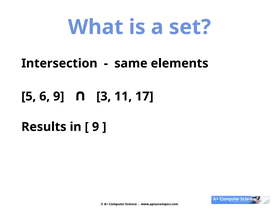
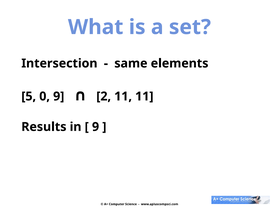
6: 6 -> 0 (45, 96)
3: 3 -> 2 (104, 96)
11 17: 17 -> 11 (144, 96)
